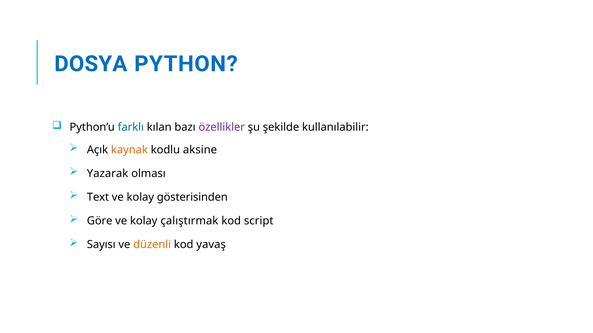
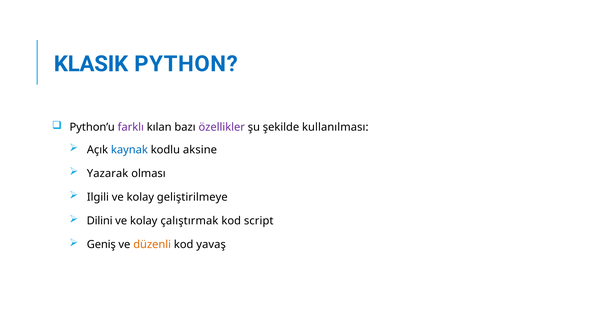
DOSYA: DOSYA -> KLASIK (91, 64)
farklı colour: blue -> purple (131, 128)
kullanılabilir: kullanılabilir -> kullanılması (335, 128)
kaynak colour: orange -> blue (129, 150)
Text: Text -> Ilgili (98, 197)
gösterisinden: gösterisinden -> geliştirilmeye (192, 197)
Göre: Göre -> Dilini (100, 221)
Sayısı: Sayısı -> Geniş (101, 245)
